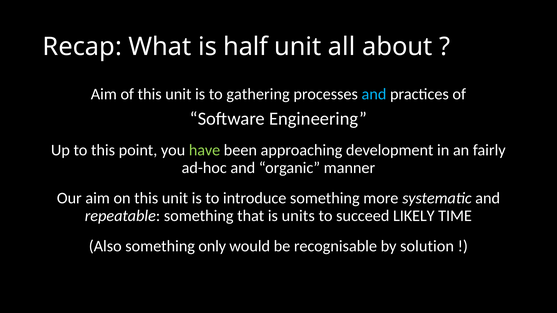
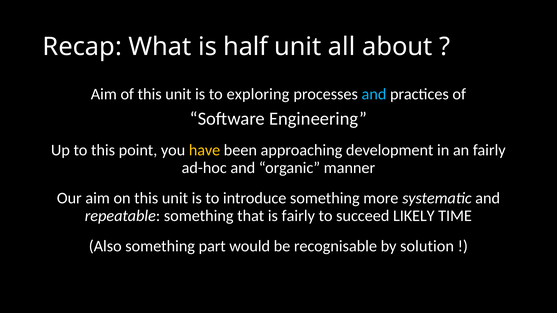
gathering: gathering -> exploring (258, 94)
have colour: light green -> yellow (205, 150)
is units: units -> fairly (298, 216)
only: only -> part (212, 246)
